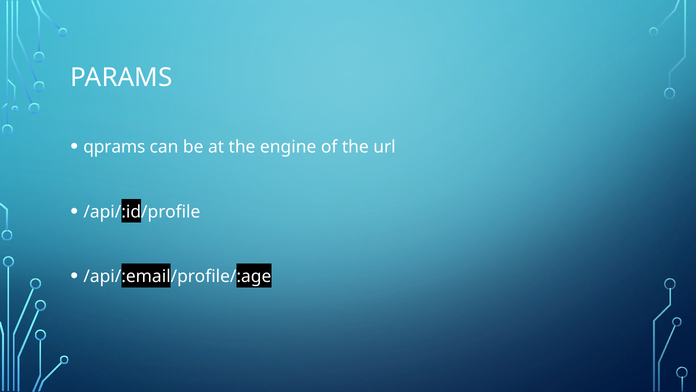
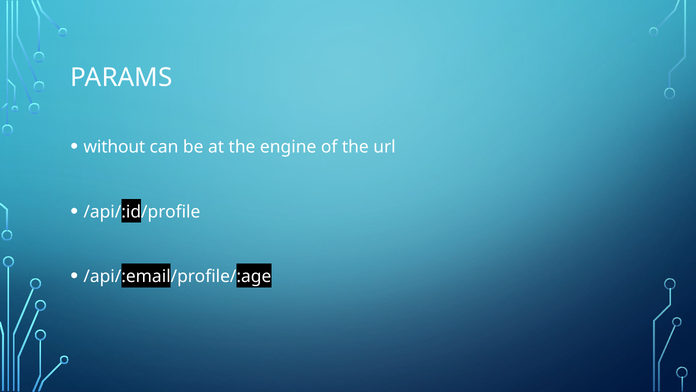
qprams: qprams -> without (114, 147)
